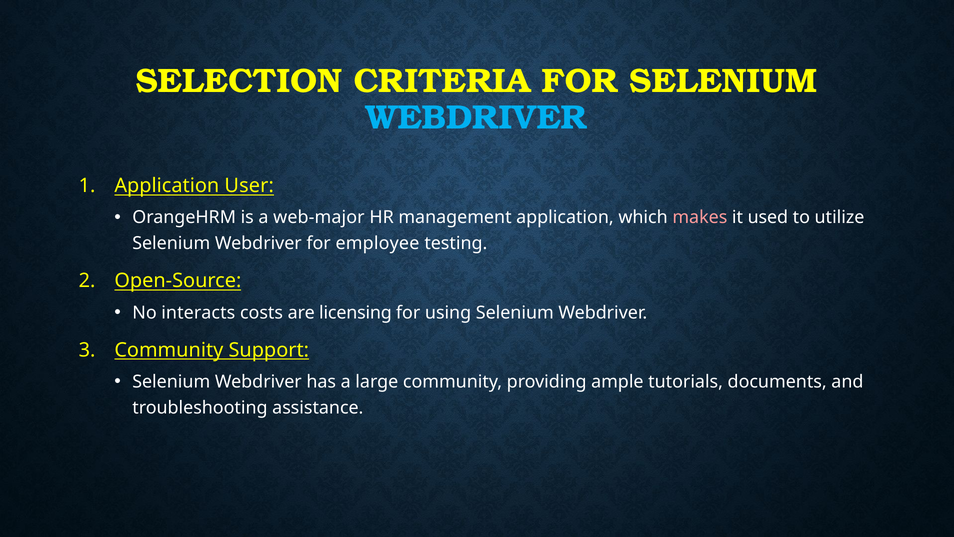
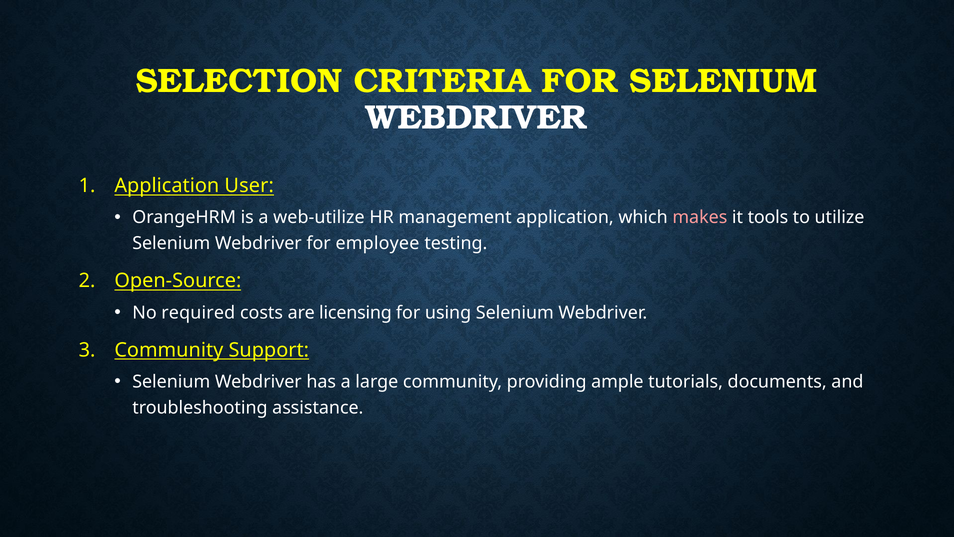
WEBDRIVER colour: light blue -> white (477, 118)
web-major: web-major -> web-utilize (319, 217)
used: used -> tools (768, 217)
interacts: interacts -> required (198, 312)
